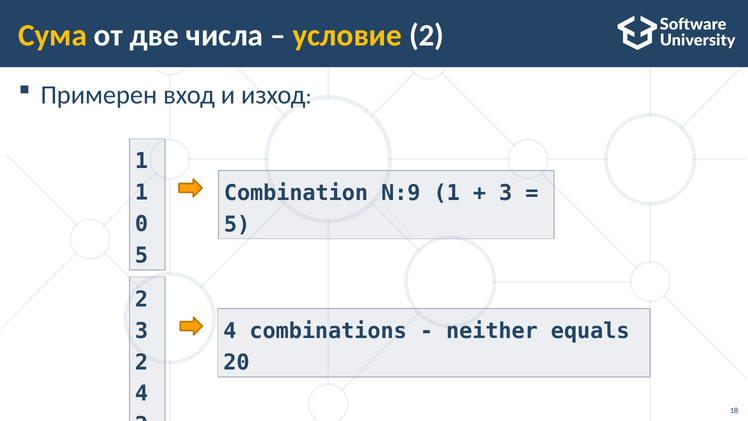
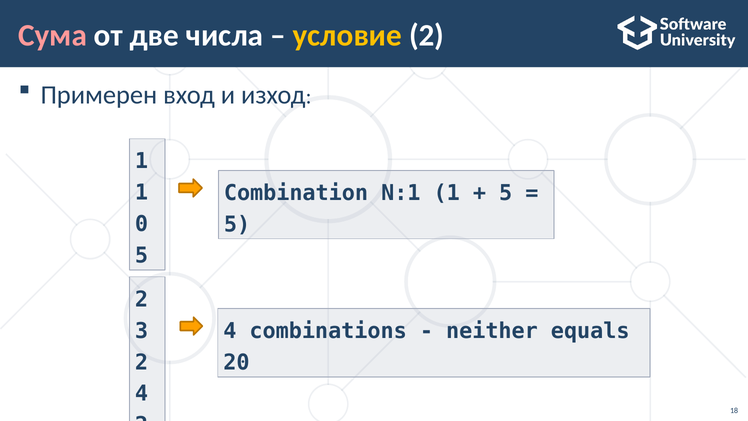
Сума colour: yellow -> pink (53, 35)
N:9: N:9 -> N:1 (401, 193)
3: 3 -> 5 (506, 193)
